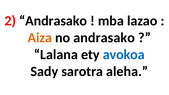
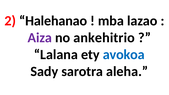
2 Andrasako: Andrasako -> Halehanao (53, 21)
Aiza colour: orange -> purple (40, 38)
no andrasako: andrasako -> ankehitrio (104, 38)
